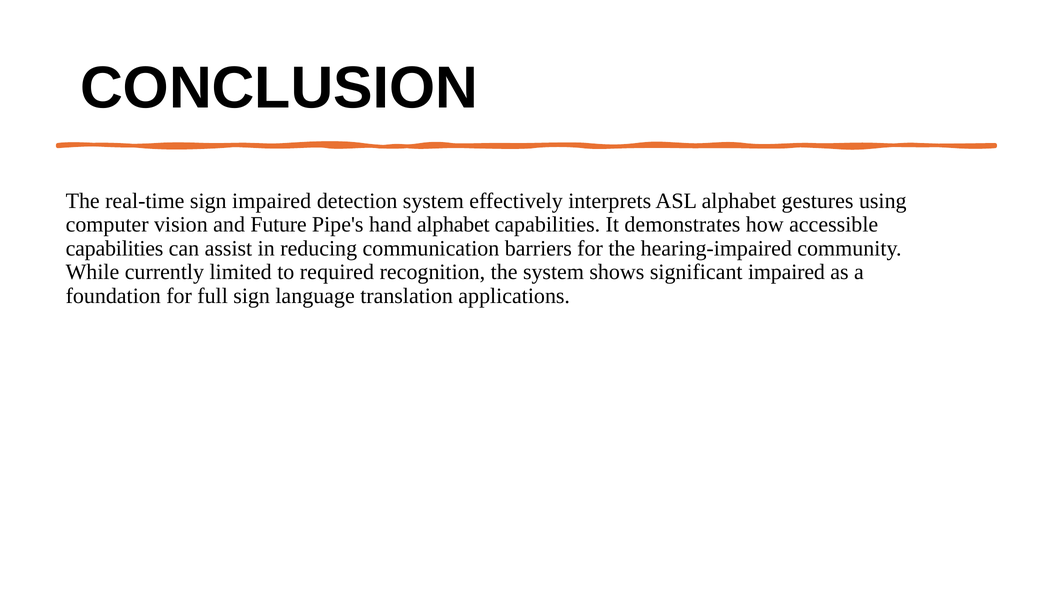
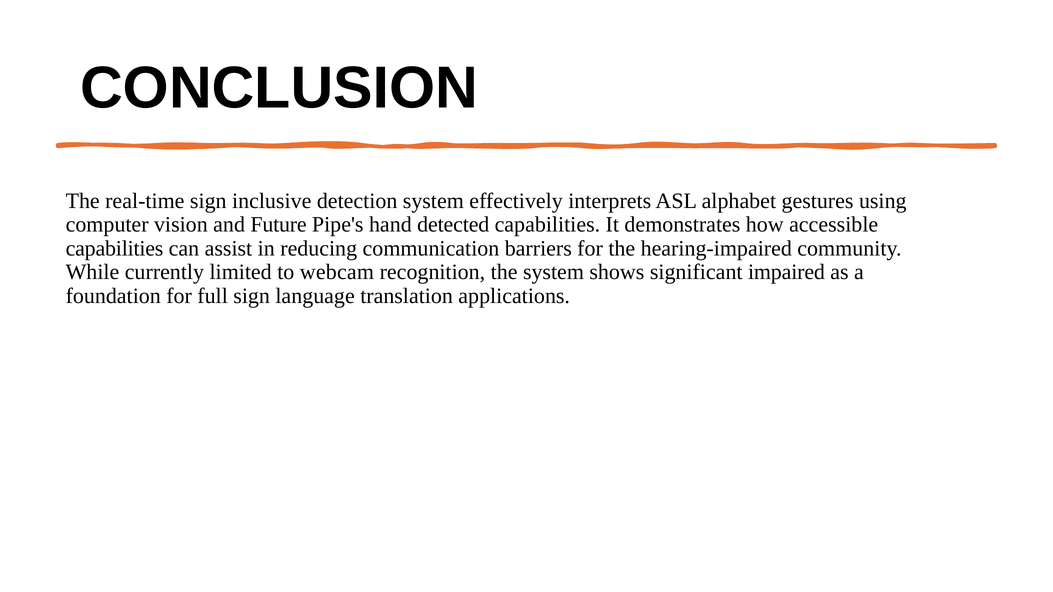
sign impaired: impaired -> inclusive (272, 201)
hand alphabet: alphabet -> detected (453, 225)
required: required -> webcam (337, 272)
